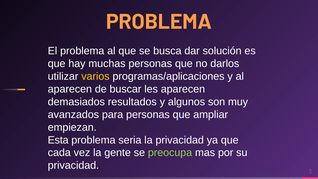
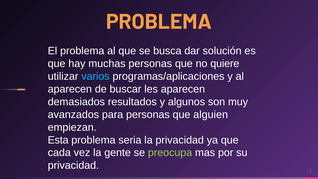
darlos: darlos -> quiere (225, 64)
varios colour: yellow -> light blue (95, 76)
ampliar: ampliar -> alguien (211, 114)
